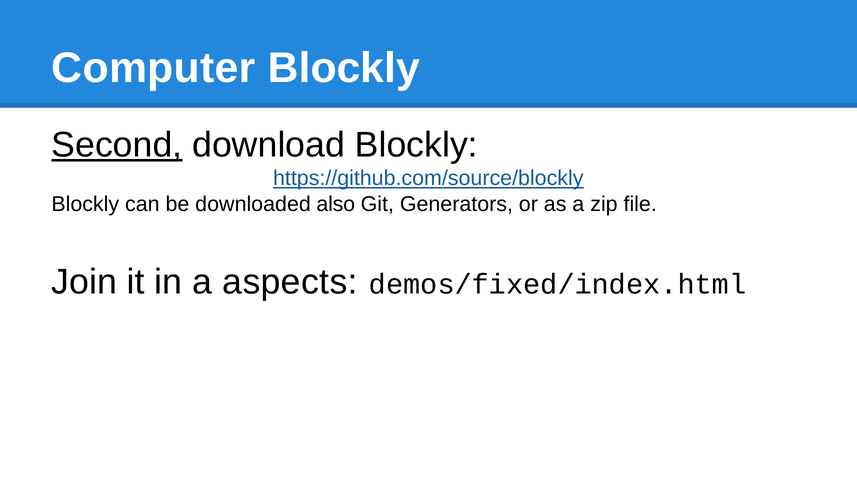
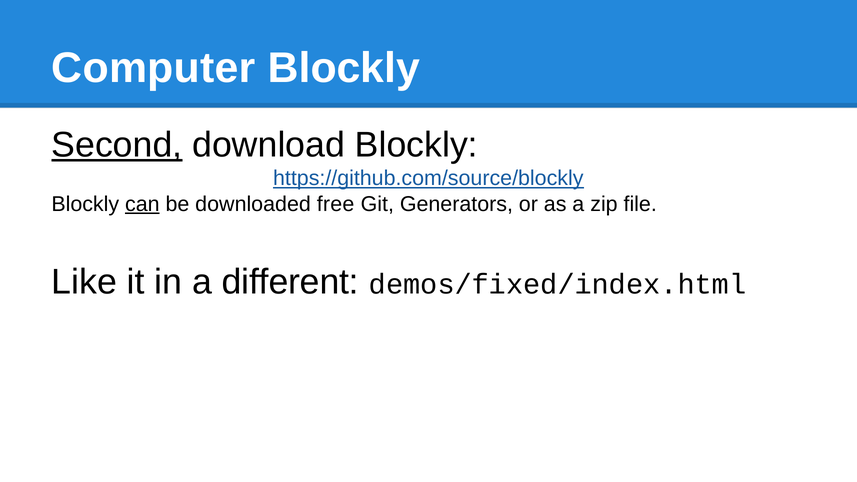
can underline: none -> present (142, 204)
also: also -> free (336, 204)
Join: Join -> Like (84, 282)
aspects: aspects -> different (290, 282)
